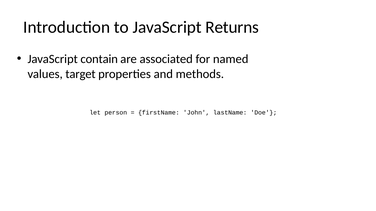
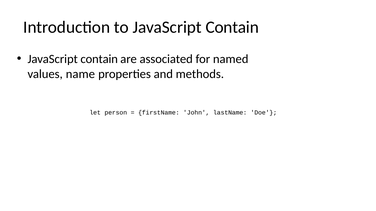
to JavaScript Returns: Returns -> Contain (232, 27)
target: target -> name (80, 74)
